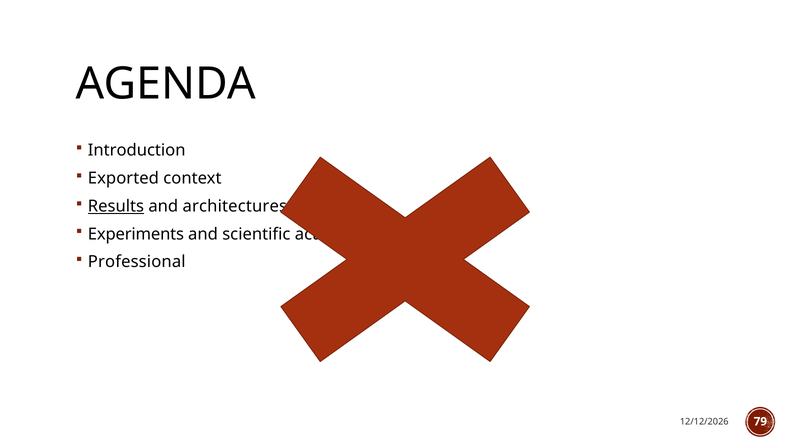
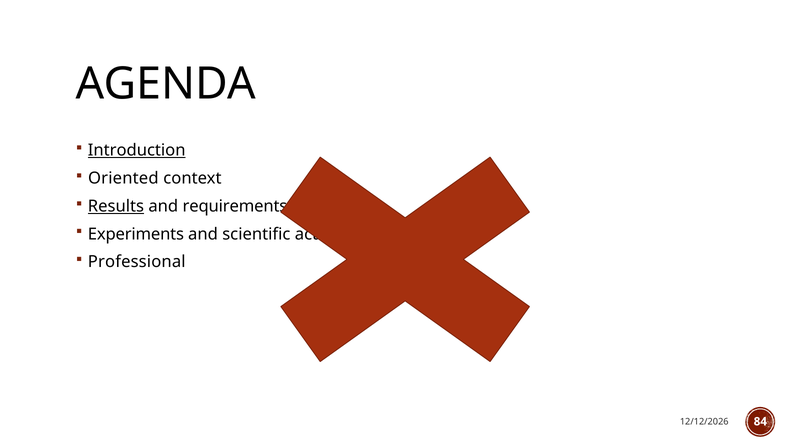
Introduction underline: none -> present (137, 151)
Exported: Exported -> Oriented (123, 178)
architectures: architectures -> requirements (235, 206)
79: 79 -> 84 (760, 422)
